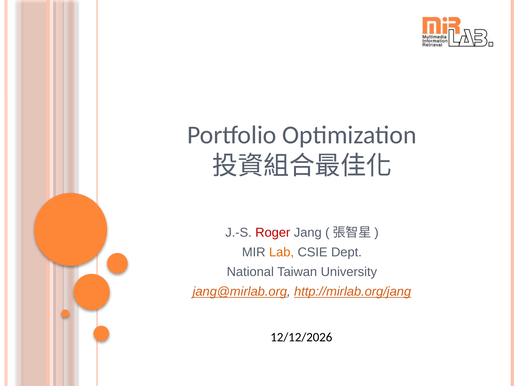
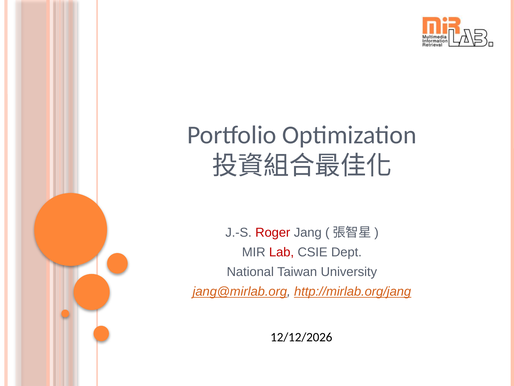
Lab colour: orange -> red (282, 252)
